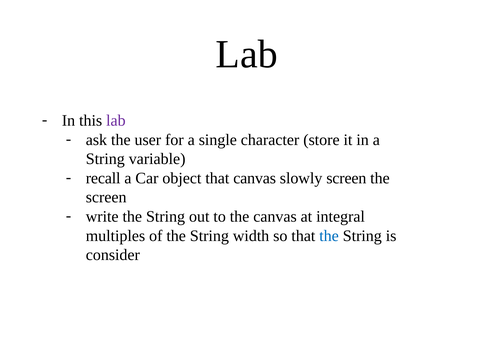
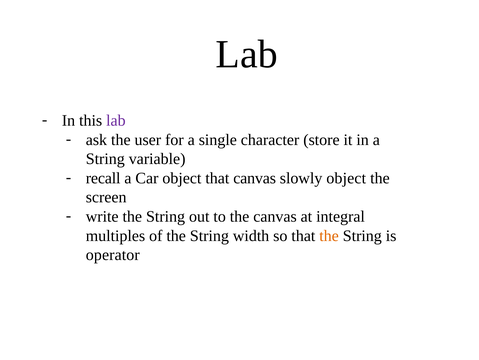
slowly screen: screen -> object (346, 178)
the colour: blue -> orange (329, 235)
consider: consider -> operator (113, 254)
